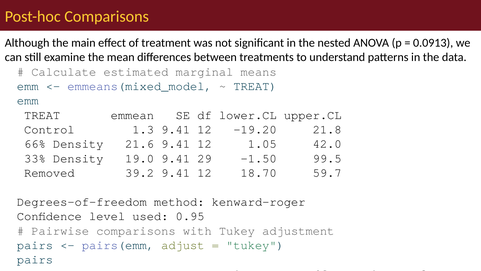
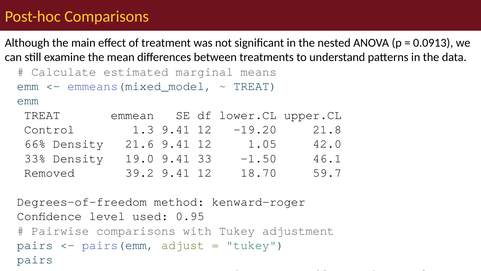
29: 29 -> 33 (205, 158)
99.5: 99.5 -> 46.1 (327, 158)
